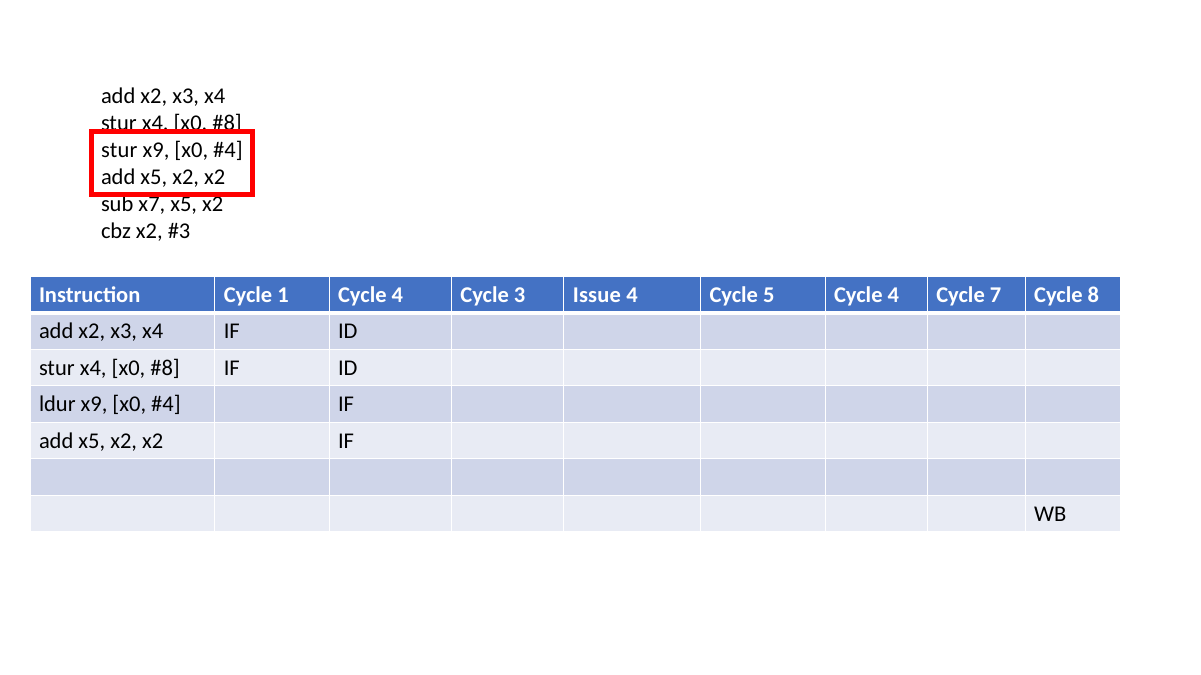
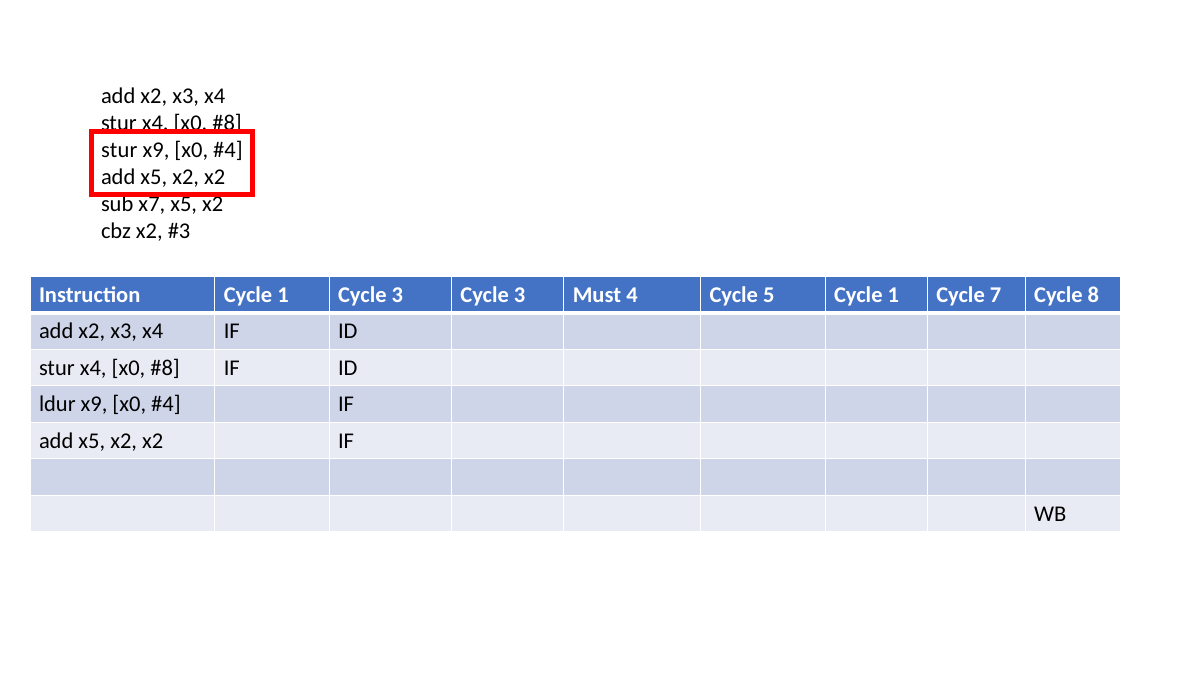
1 Cycle 4: 4 -> 3 (397, 295)
Issue: Issue -> Must (597, 295)
5 Cycle 4: 4 -> 1 (893, 295)
